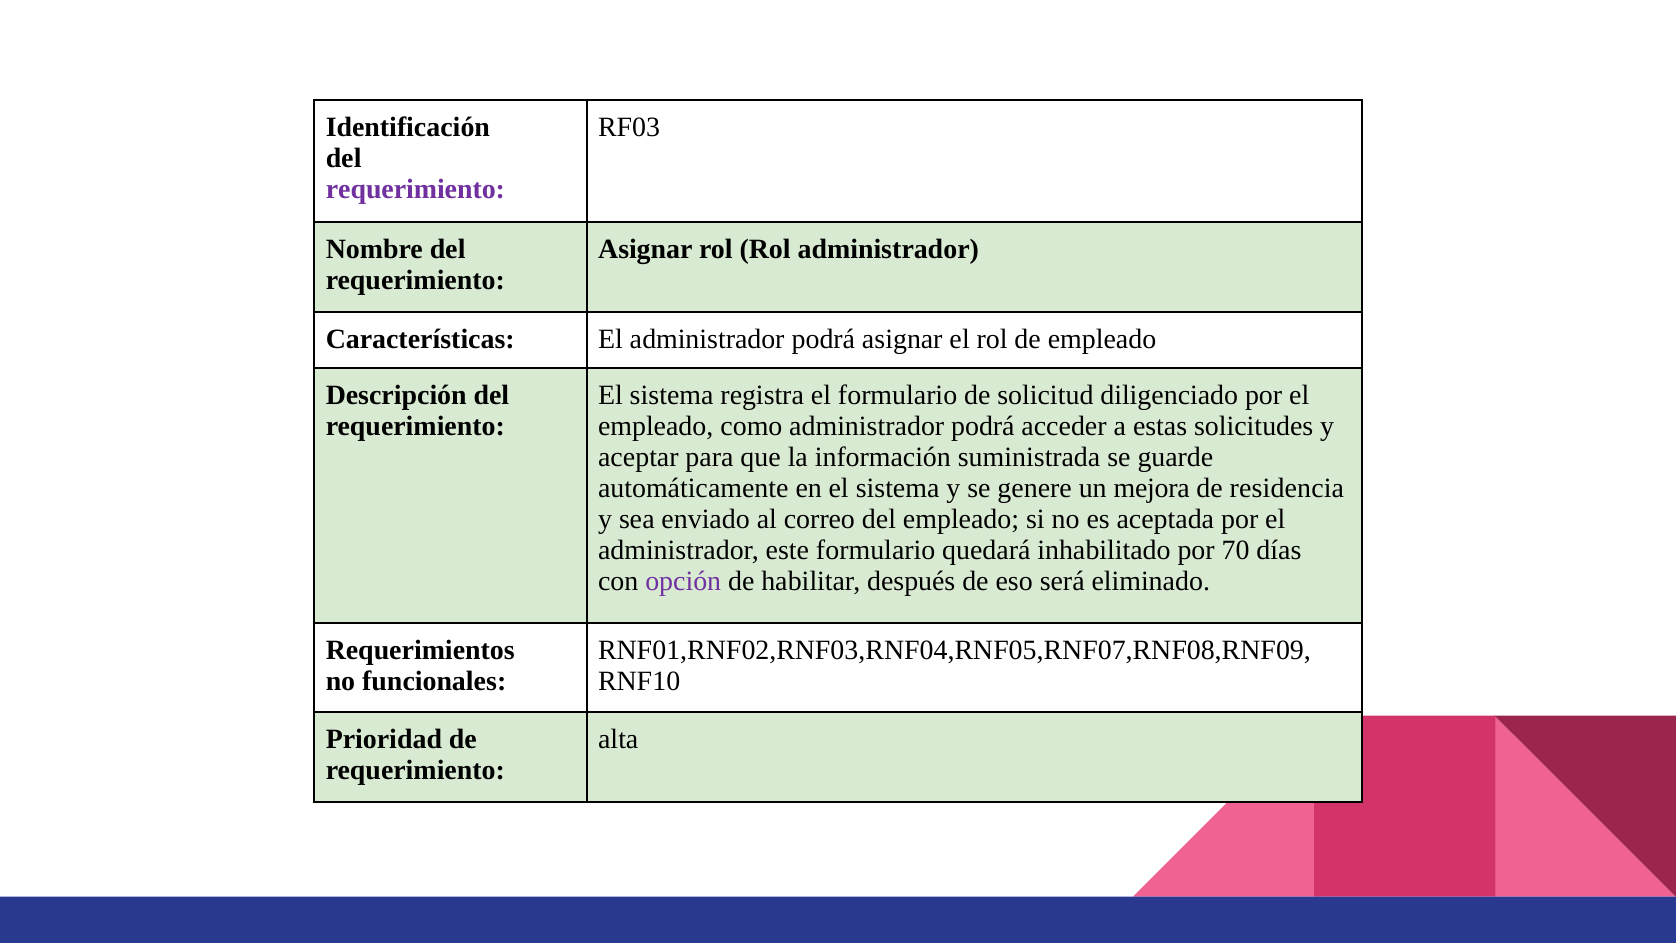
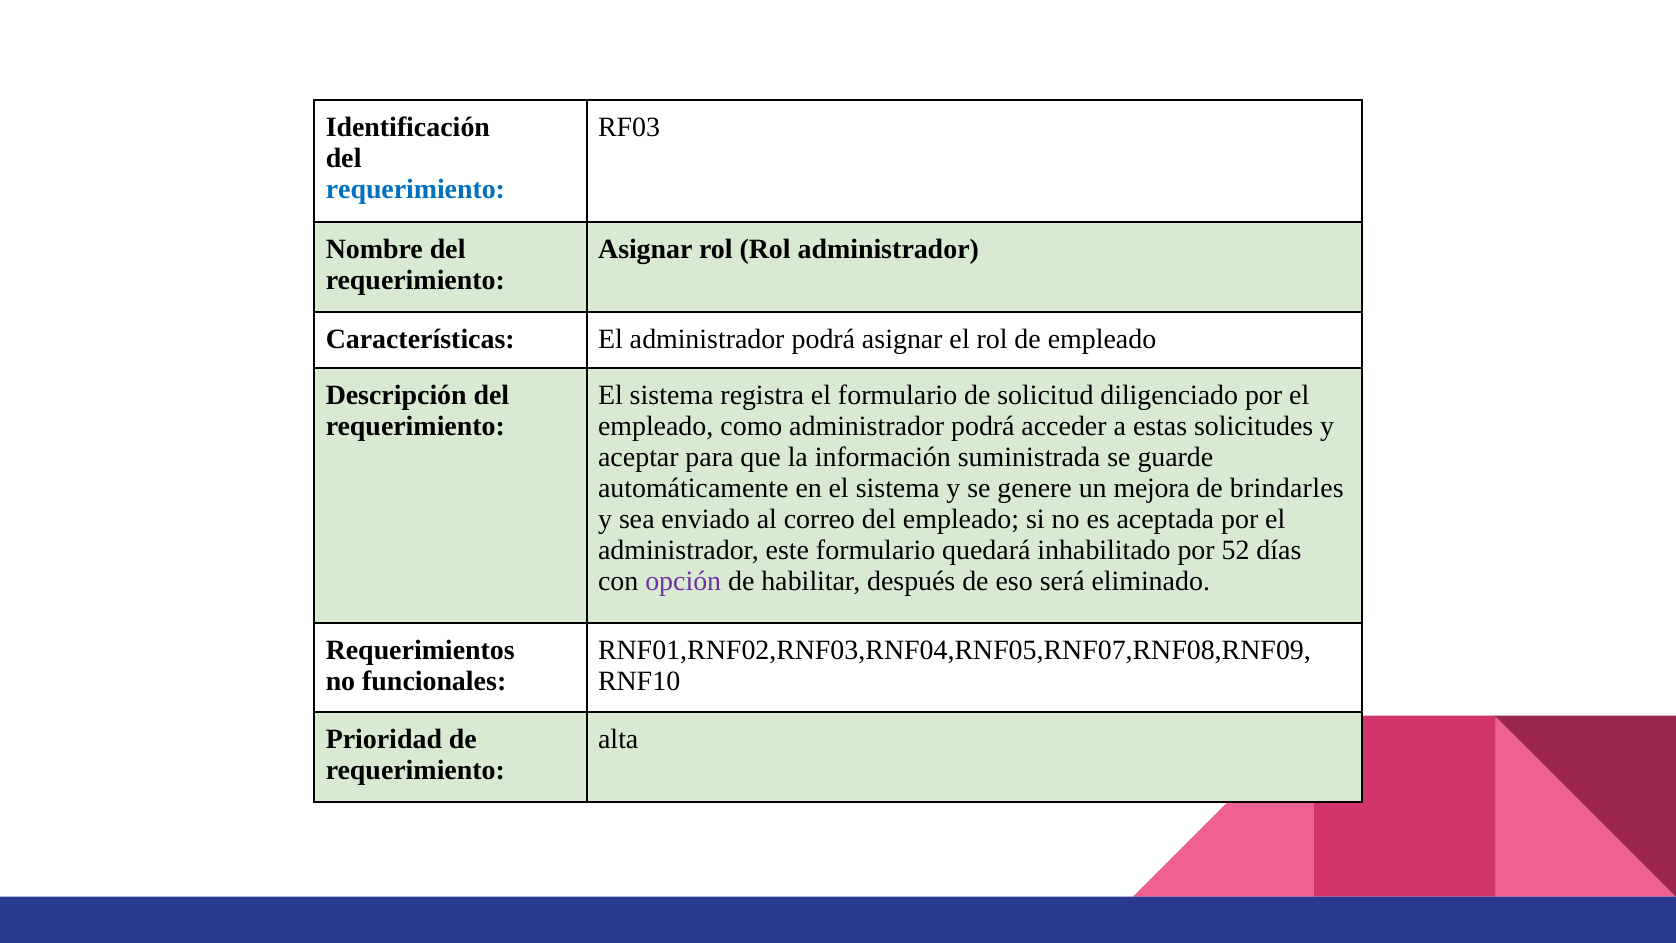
requerimiento colour: purple -> blue (415, 189)
residencia: residencia -> brindarles (1287, 488)
70: 70 -> 52 (1236, 550)
